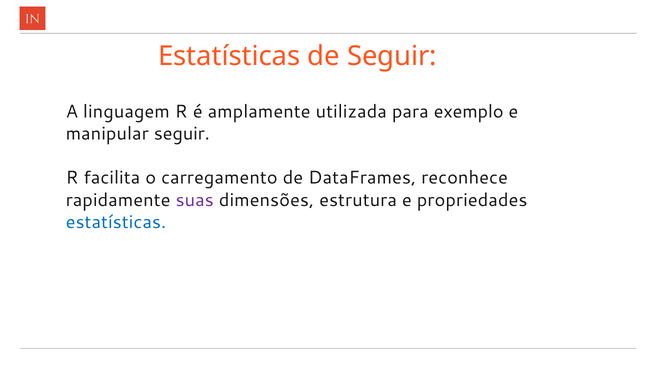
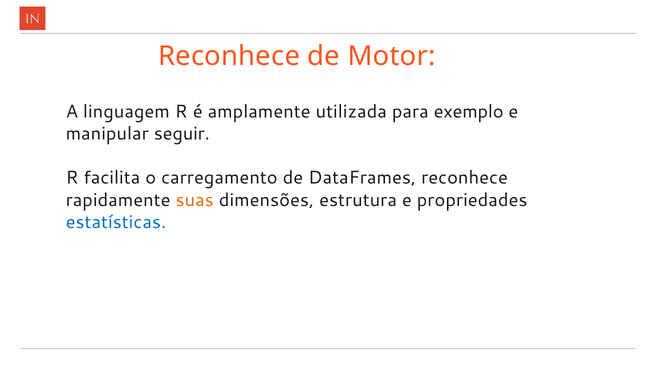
Estatísticas: Estatísticas -> Reconhece (229, 56)
de Seguir: Seguir -> Motor (392, 56)
suas colour: purple -> orange (195, 200)
